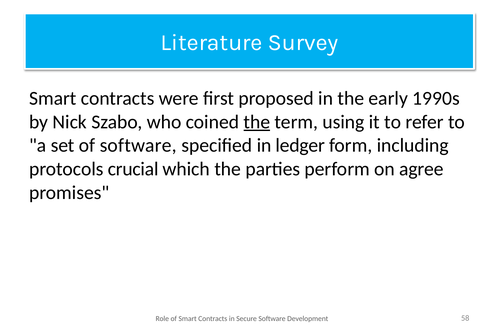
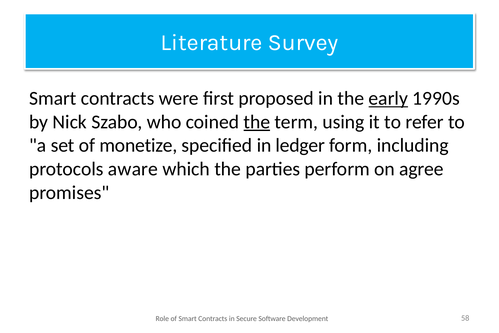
early underline: none -> present (388, 98)
of software: software -> monetize (138, 145)
crucial: crucial -> aware (133, 169)
